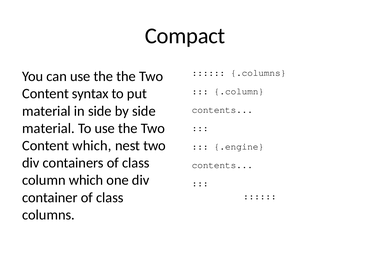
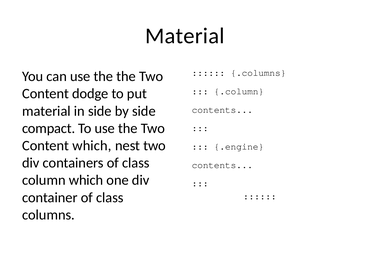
Compact: Compact -> Material (185, 36)
syntax: syntax -> dodge (90, 94)
material: material -> compact (49, 128)
